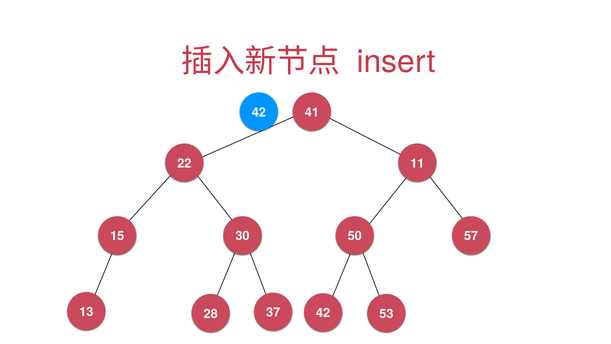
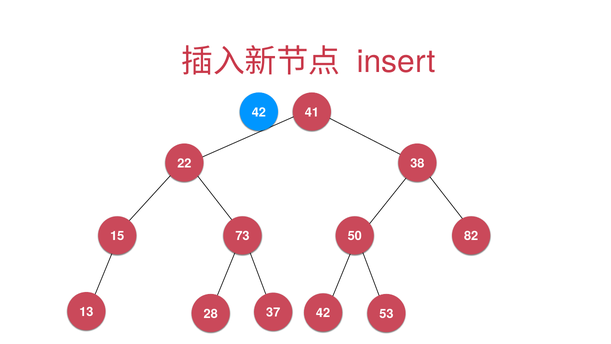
11: 11 -> 38 (417, 163)
30: 30 -> 73 (242, 236)
57: 57 -> 82 (471, 236)
